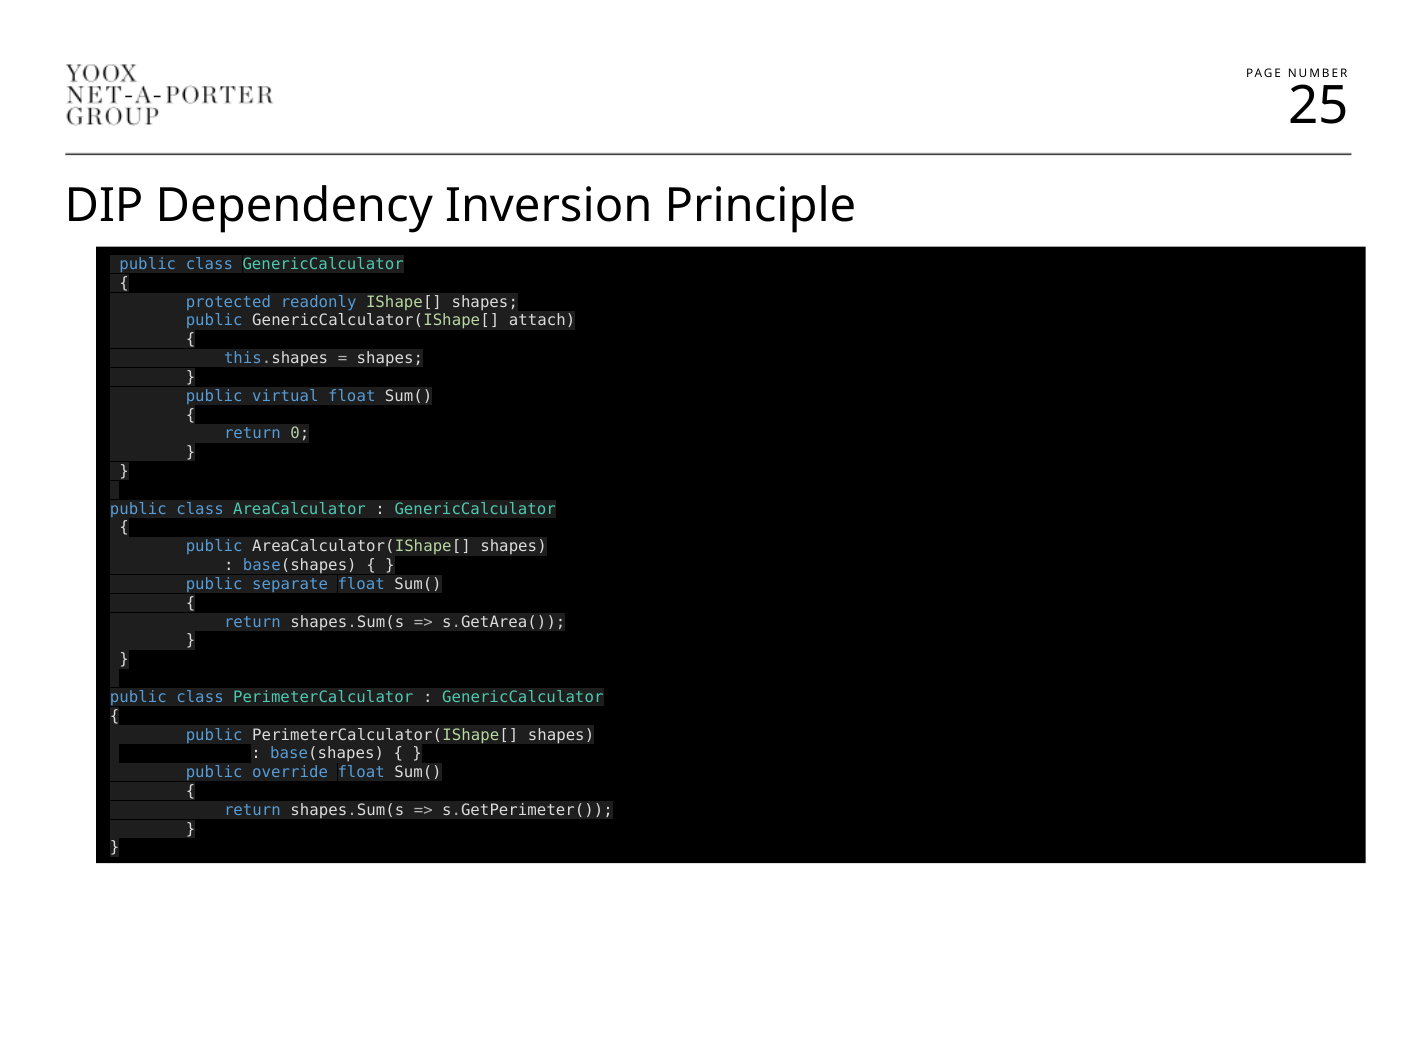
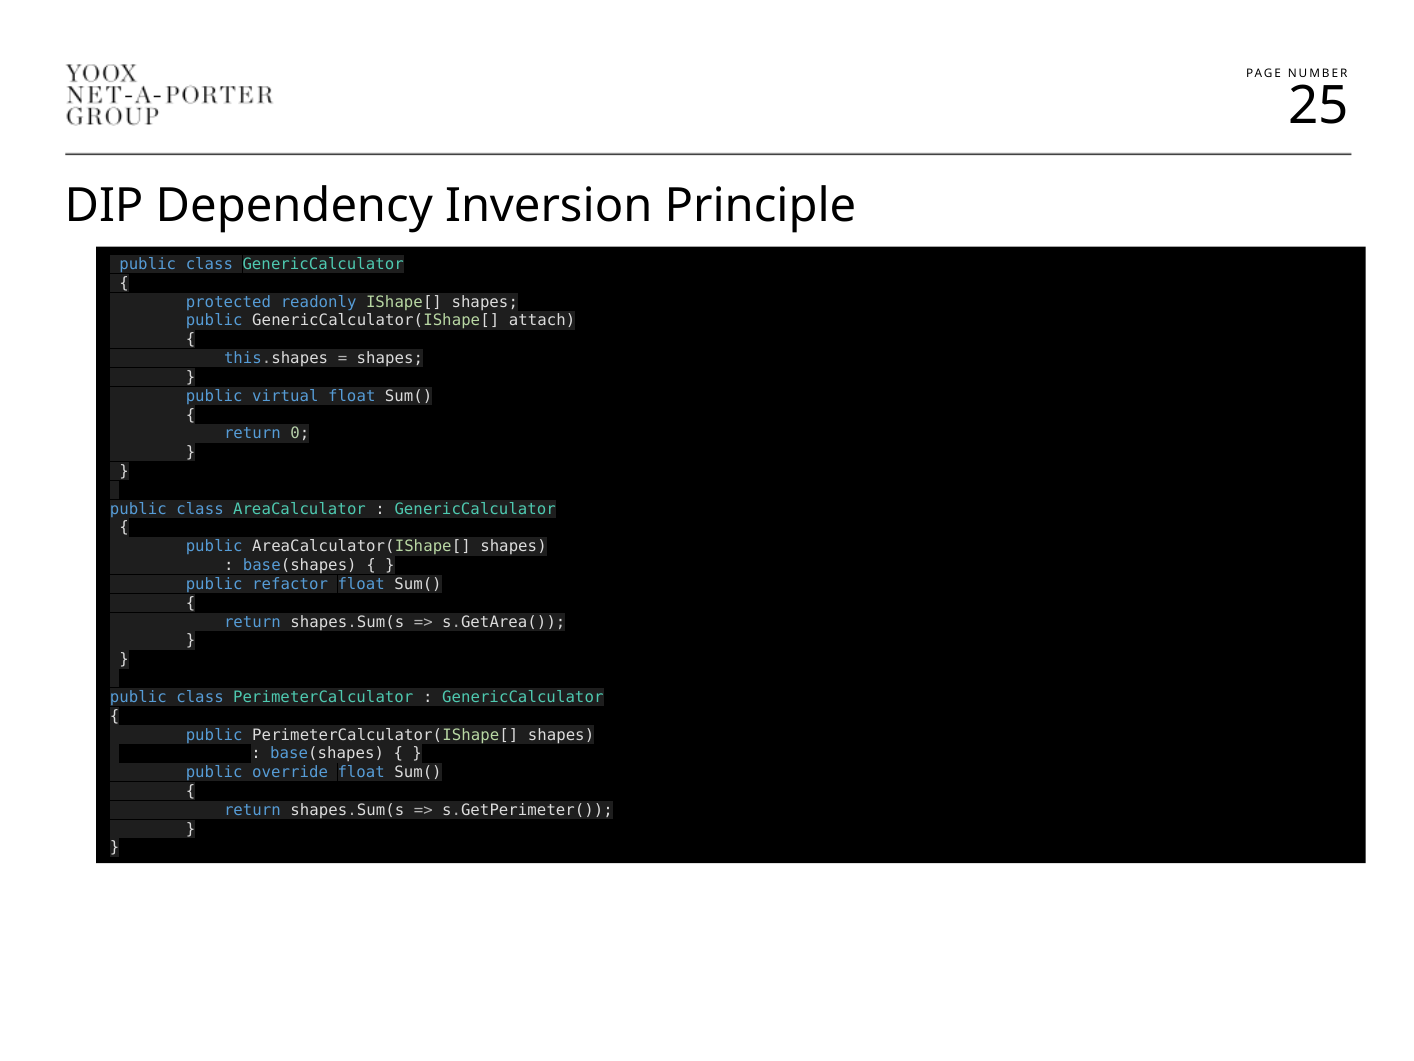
separate: separate -> refactor (290, 584)
